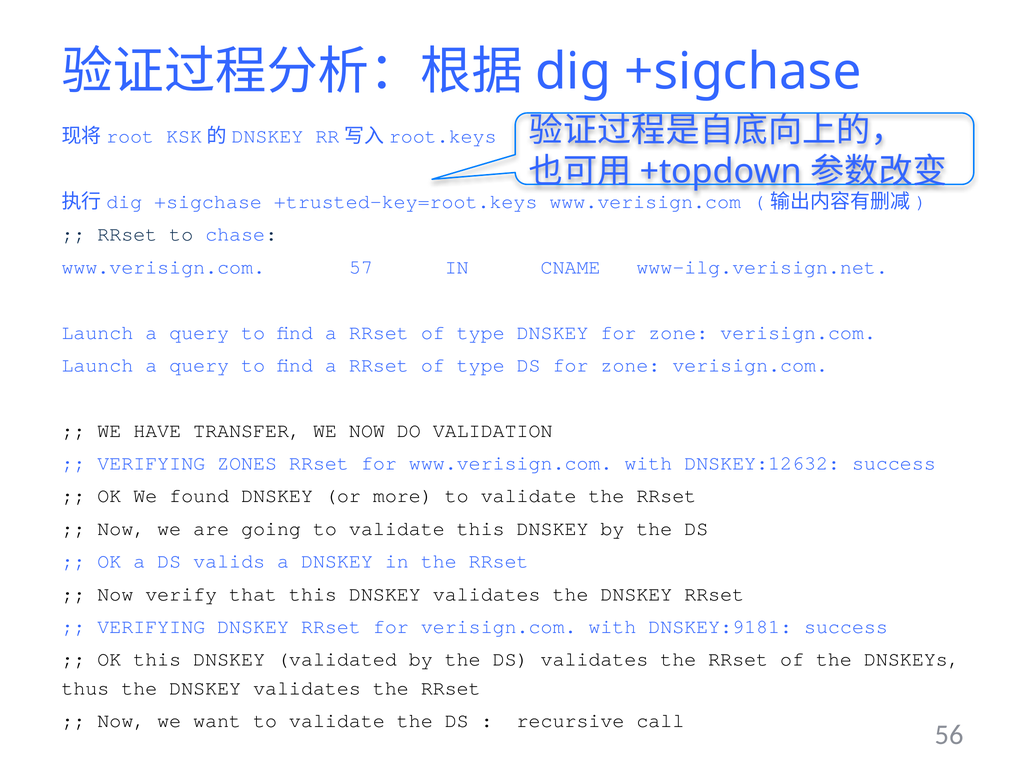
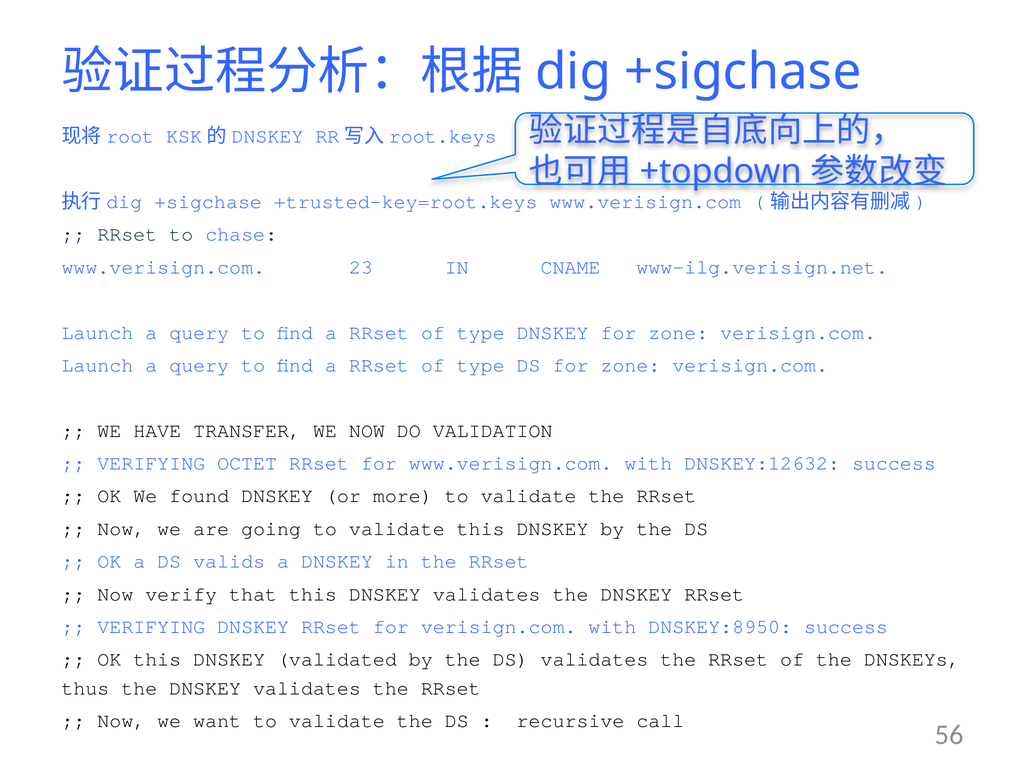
57: 57 -> 23 (361, 267)
ZONES: ZONES -> OCTET (247, 463)
DNSKEY:9181: DNSKEY:9181 -> DNSKEY:8950 (720, 626)
